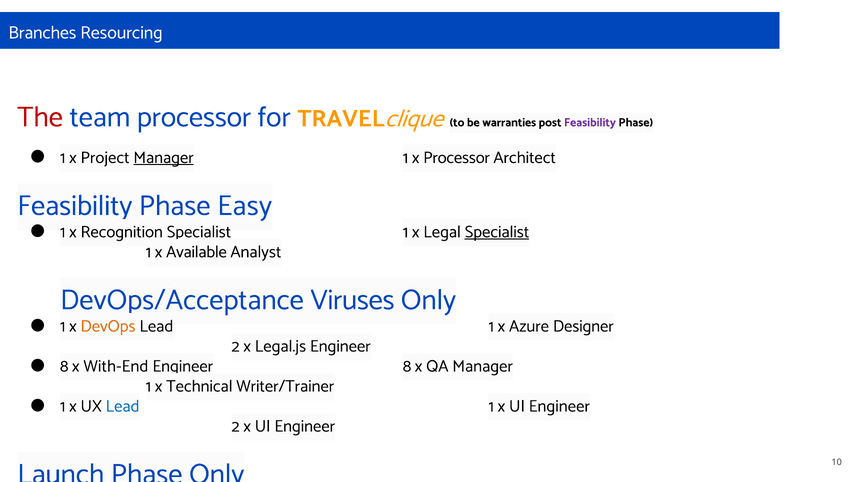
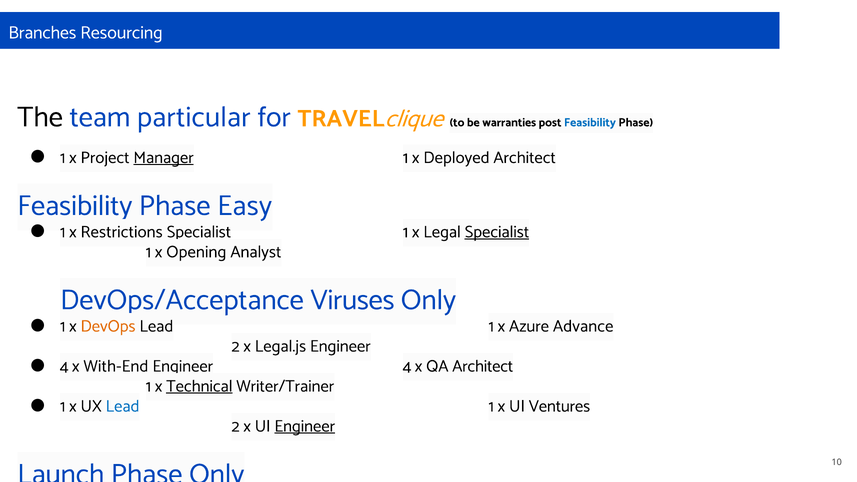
The colour: red -> black (40, 117)
team processor: processor -> particular (194, 117)
Feasibility colour: purple -> blue (590, 122)
x Processor: Processor -> Deployed (456, 157)
Recognition: Recognition -> Restrictions (122, 232)
Available: Available -> Opening (196, 252)
Designer: Designer -> Advance (583, 326)
8: 8 -> 4 (64, 366)
8: 8 -> 4 (407, 366)
QA Manager: Manager -> Architect (483, 366)
Technical underline: none -> present (199, 386)
1 x UI Engineer: Engineer -> Ventures (559, 406)
Engineer underline: none -> present (305, 426)
